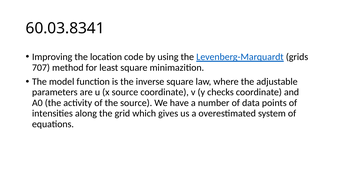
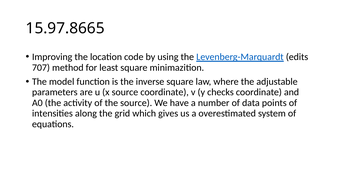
60.03.8341: 60.03.8341 -> 15.97.8665 (65, 28)
grids: grids -> edits (297, 57)
